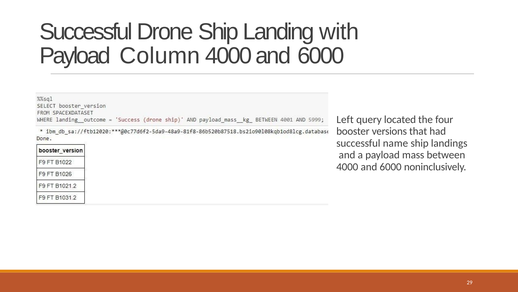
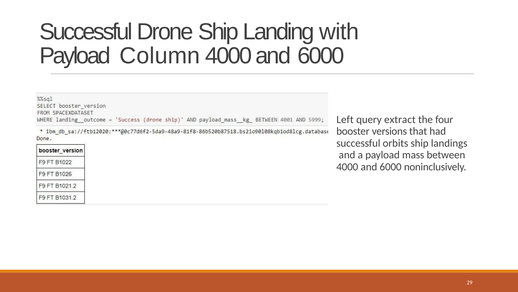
located: located -> extract (400, 119)
name: name -> orbits (396, 143)
